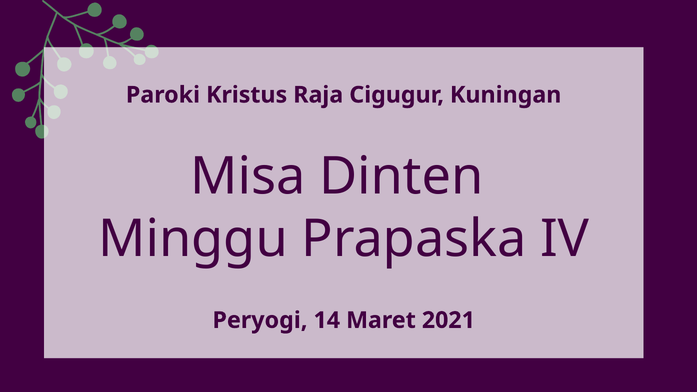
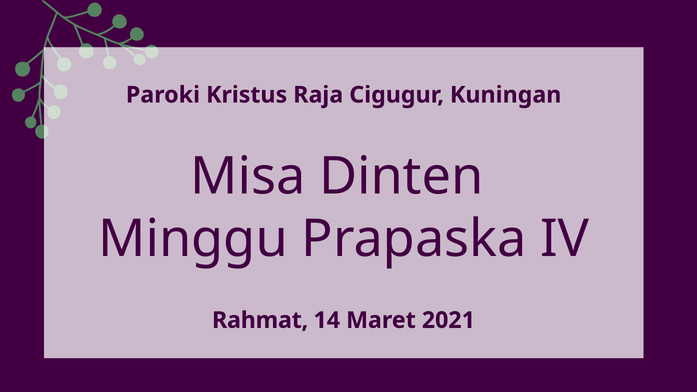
Peryogi: Peryogi -> Rahmat (260, 320)
